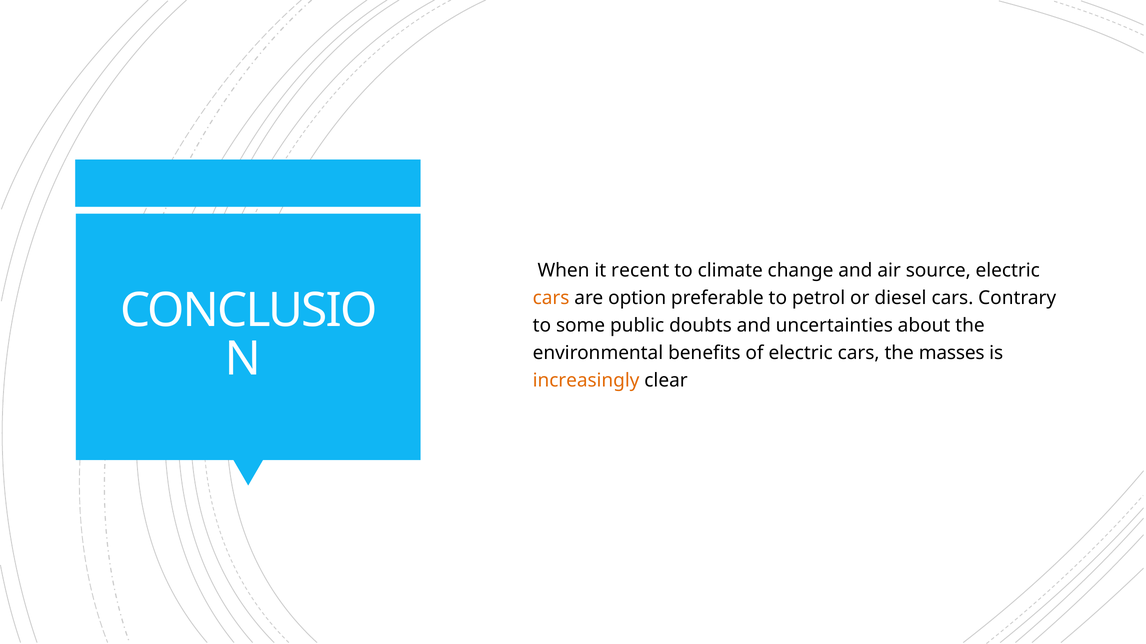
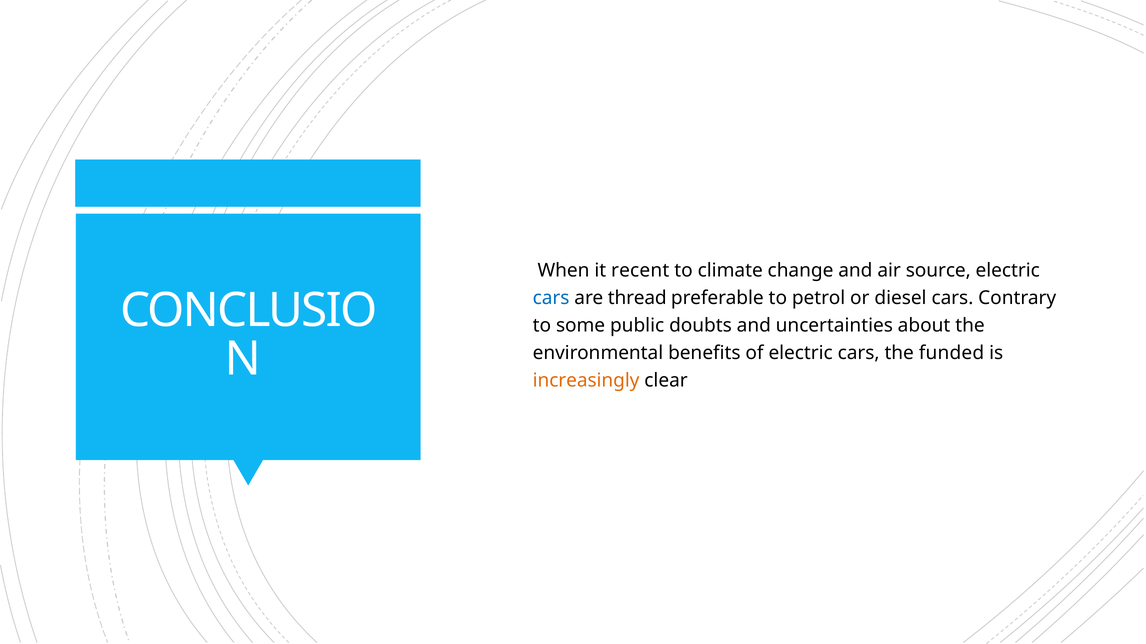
cars colour: orange -> blue (551, 298)
option: option -> thread (637, 298)
masses: masses -> funded (952, 353)
